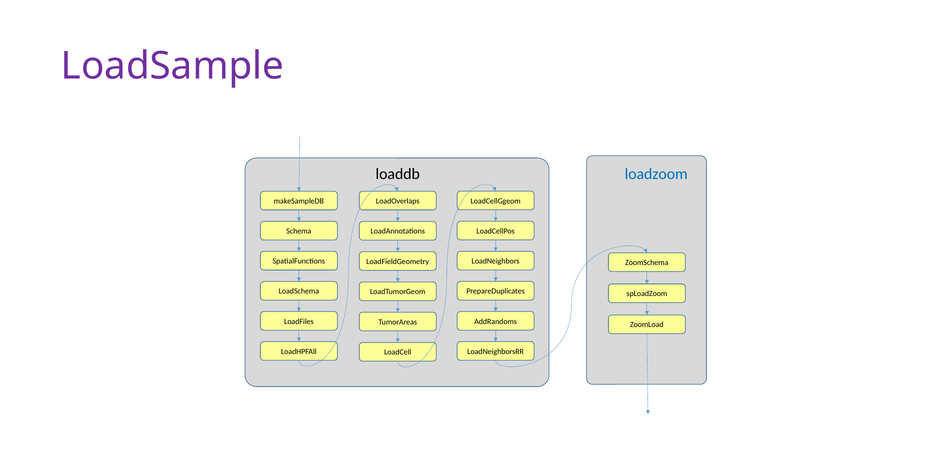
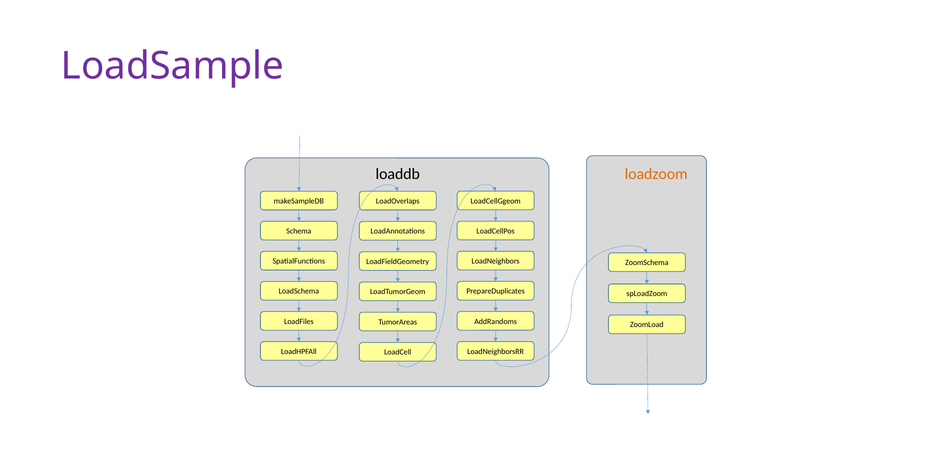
loadzoom colour: blue -> orange (656, 174)
